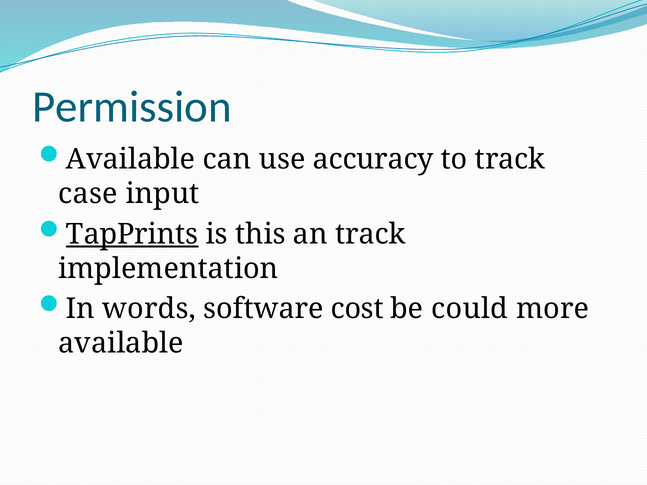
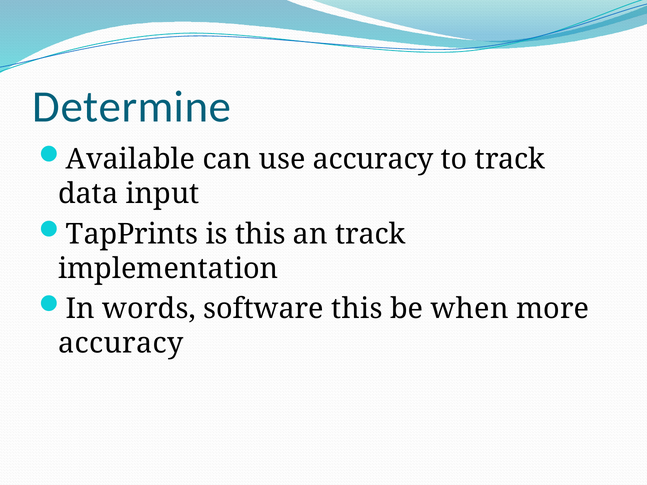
Permission: Permission -> Determine (132, 107)
case: case -> data (88, 194)
TapPrints underline: present -> none (132, 234)
software cost: cost -> this (357, 309)
could: could -> when (470, 309)
available: available -> accuracy (121, 344)
